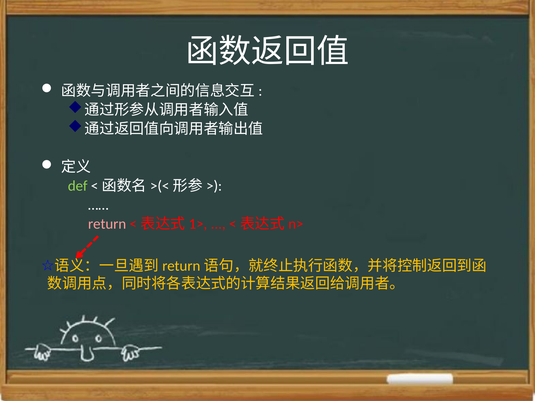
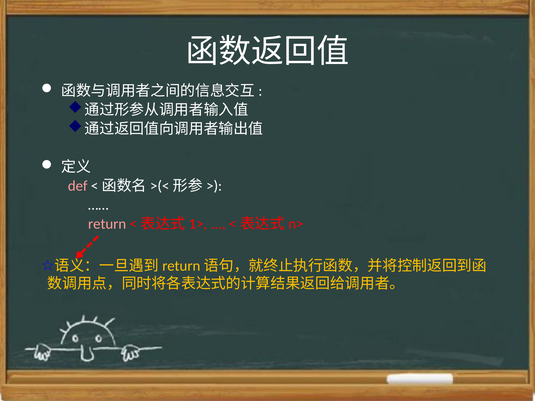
def colour: light green -> pink (78, 186)
